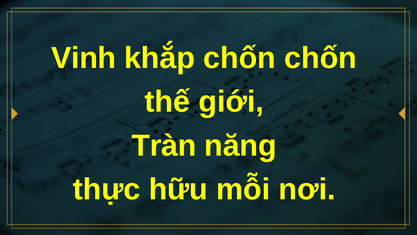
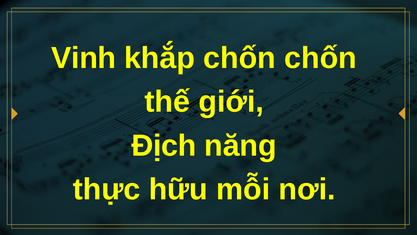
Tràn: Tràn -> Địch (164, 145)
